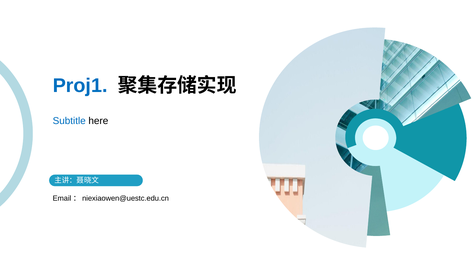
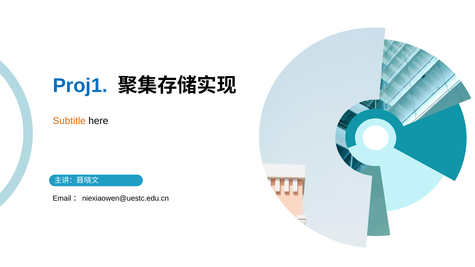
Subtitle colour: blue -> orange (69, 121)
